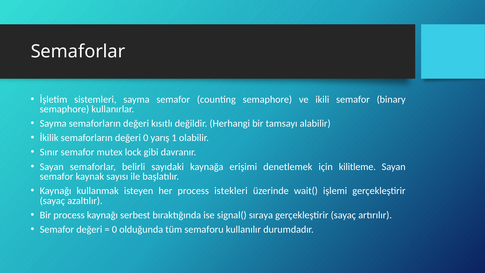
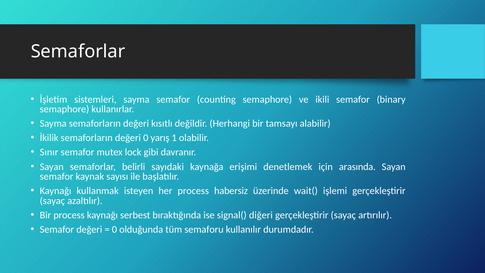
kilitleme: kilitleme -> arasında (357, 167)
istekleri: istekleri -> habersiz (231, 191)
sıraya: sıraya -> diğeri (261, 215)
